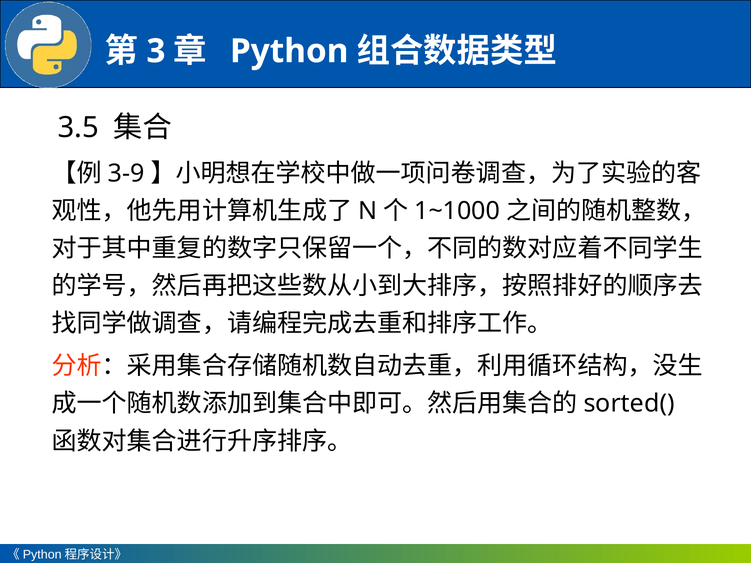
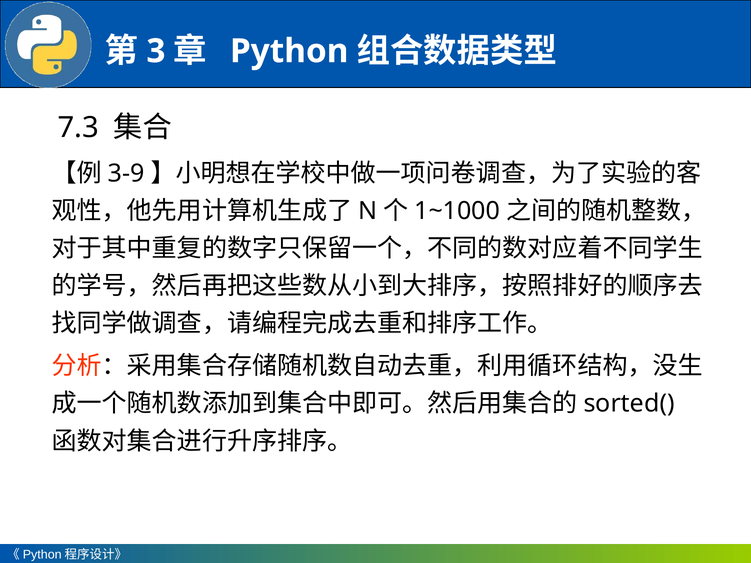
3.5: 3.5 -> 7.3 (78, 128)
